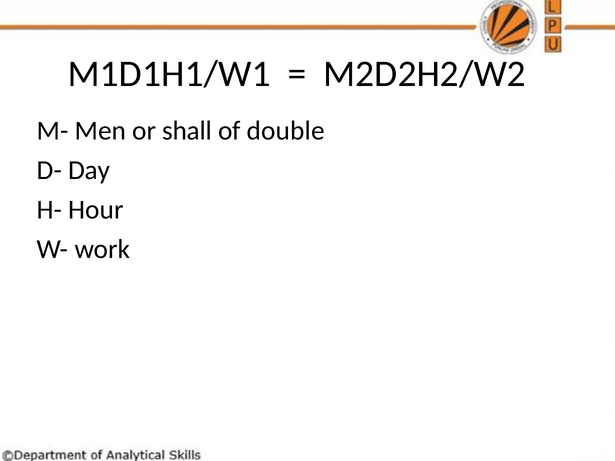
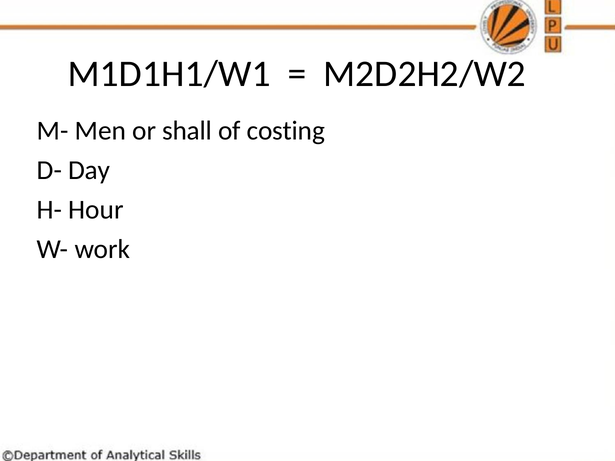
double: double -> costing (286, 131)
